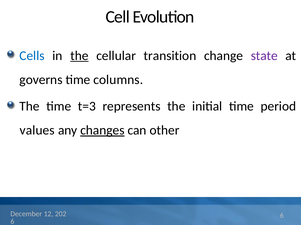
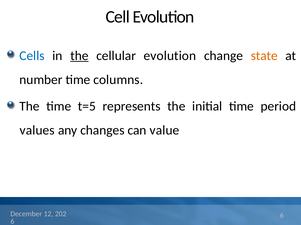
cellular transition: transition -> evolution (170, 56)
state colour: purple -> orange (264, 56)
governs: governs -> number (41, 80)
t=3: t=3 -> t=5 (87, 107)
changes underline: present -> none (102, 131)
other: other -> value (165, 131)
